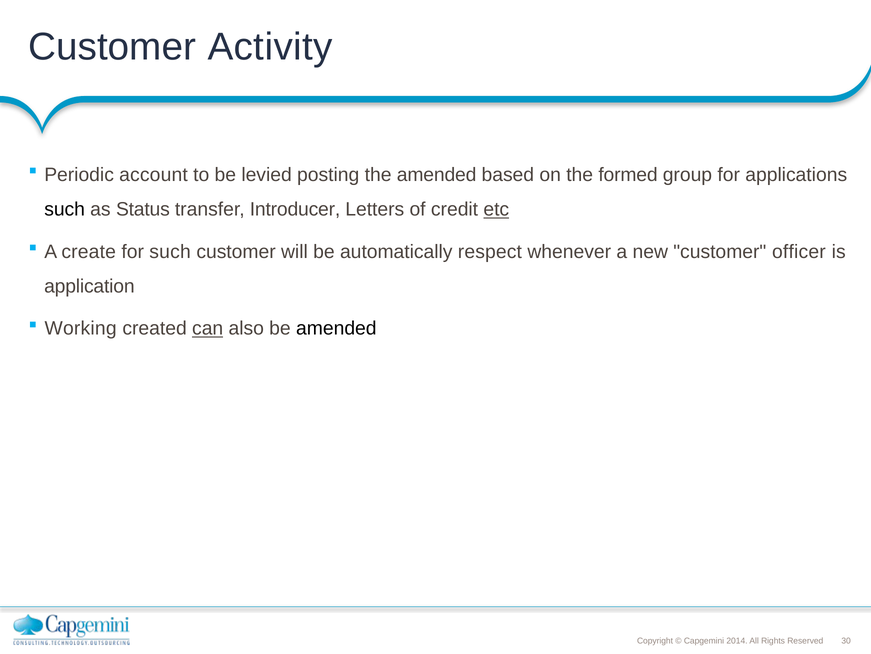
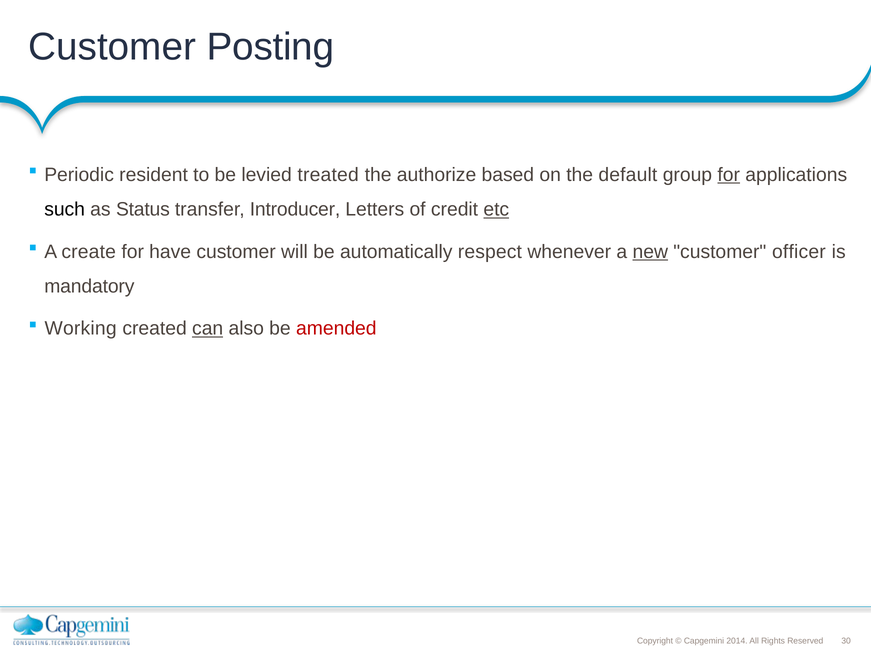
Activity: Activity -> Posting (271, 47)
account: account -> resident (154, 174)
posting: posting -> treated (328, 174)
the amended: amended -> authorize (437, 174)
formed: formed -> default (628, 174)
for underline: none -> present (729, 174)
for such: such -> have (170, 251)
new underline: none -> present (650, 251)
application: application -> mandatory (89, 286)
amended colour: black -> red (336, 328)
